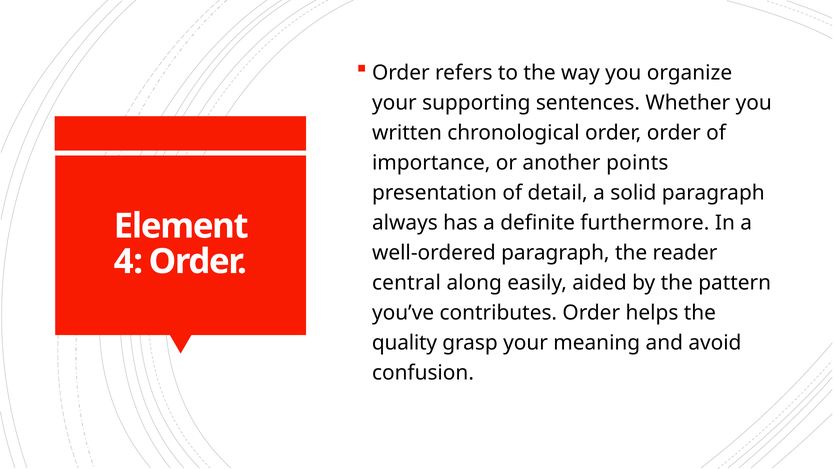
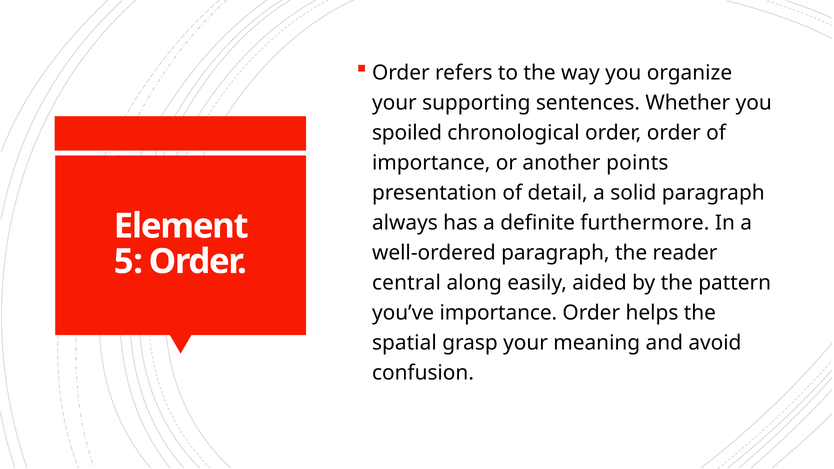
written: written -> spoiled (407, 133)
4: 4 -> 5 (128, 262)
you’ve contributes: contributes -> importance (498, 313)
quality: quality -> spatial (404, 343)
